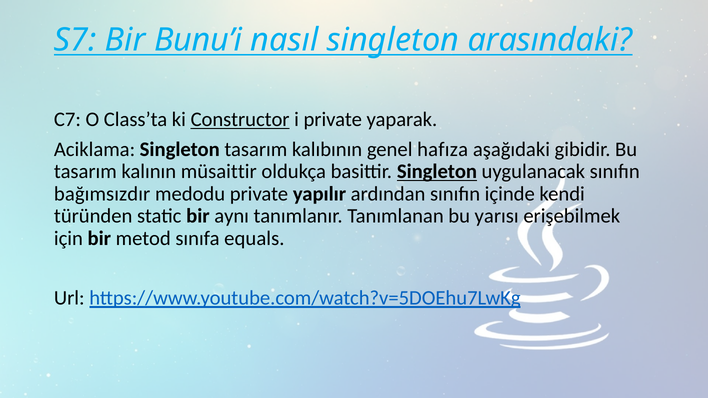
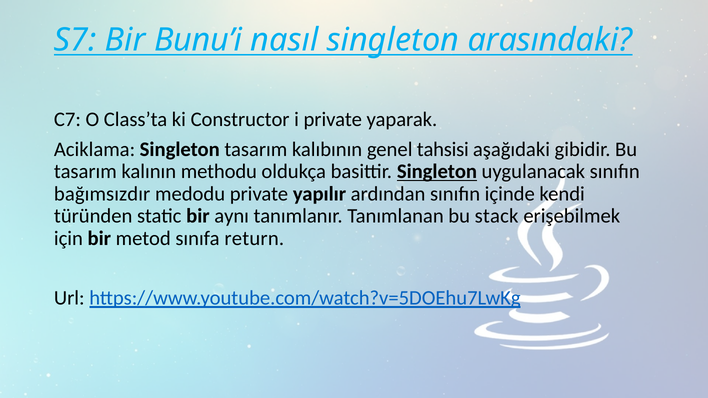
Constructor underline: present -> none (240, 120)
hafıza: hafıza -> tahsisi (443, 149)
müsaittir: müsaittir -> methodu (219, 172)
yarısı: yarısı -> stack (497, 216)
equals: equals -> return (254, 239)
